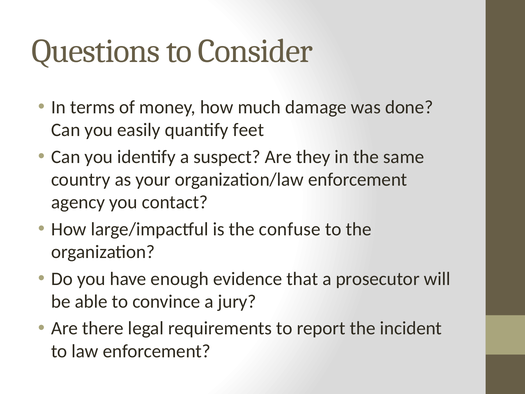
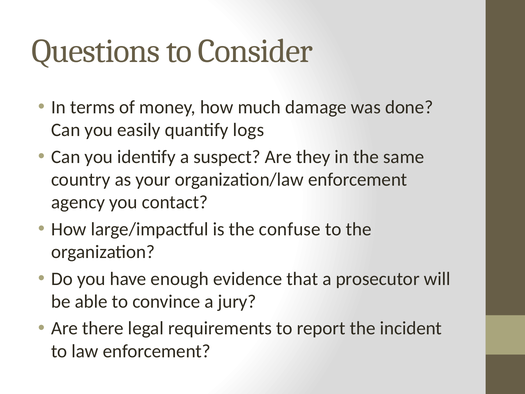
feet: feet -> logs (248, 130)
